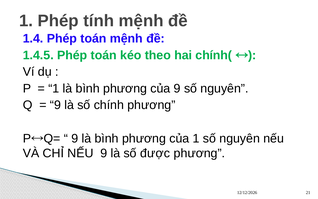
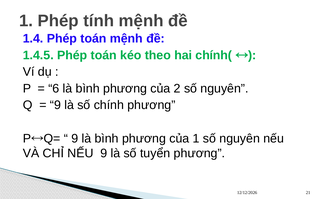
1: 1 -> 6 (54, 88)
của 9: 9 -> 2 (177, 88)
được: được -> tuyển (155, 153)
